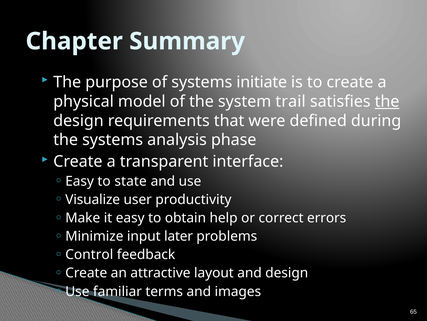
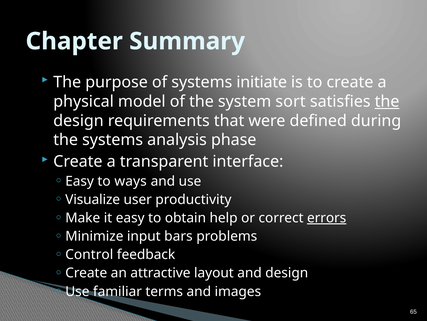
trail: trail -> sort (291, 101)
state: state -> ways (131, 181)
errors underline: none -> present (327, 218)
later: later -> bars (178, 236)
